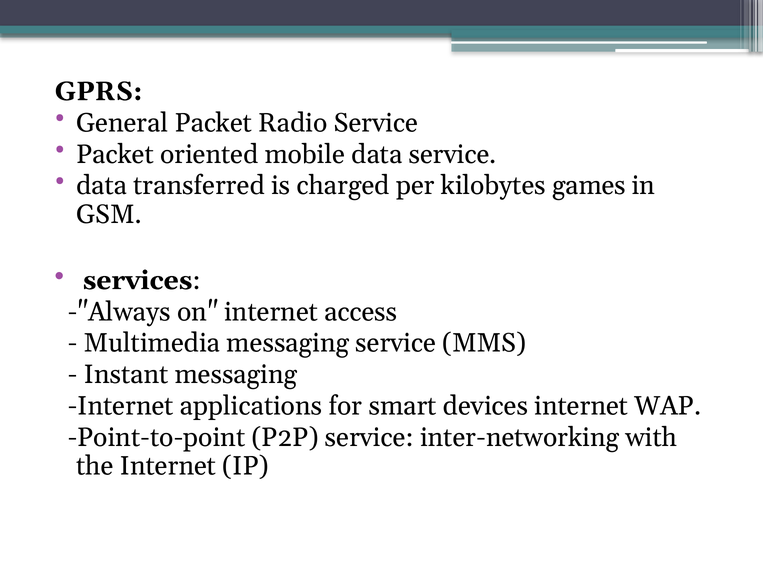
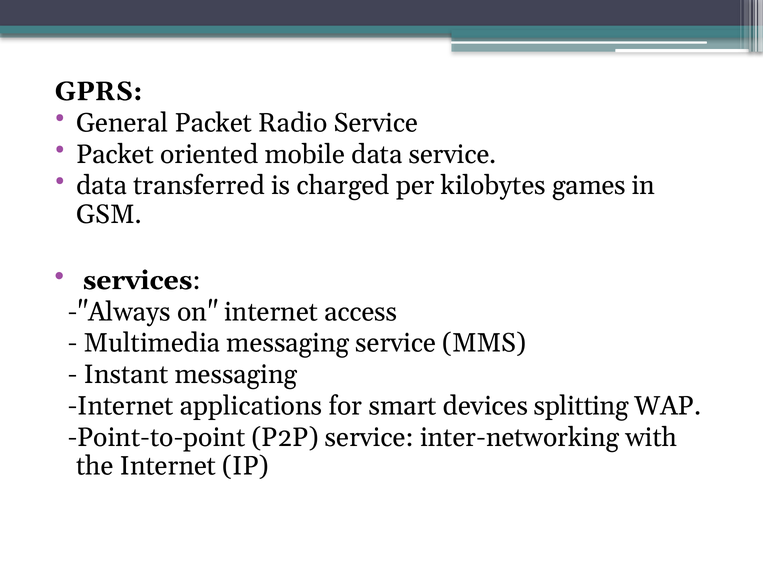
devices internet: internet -> splitting (581, 406)
